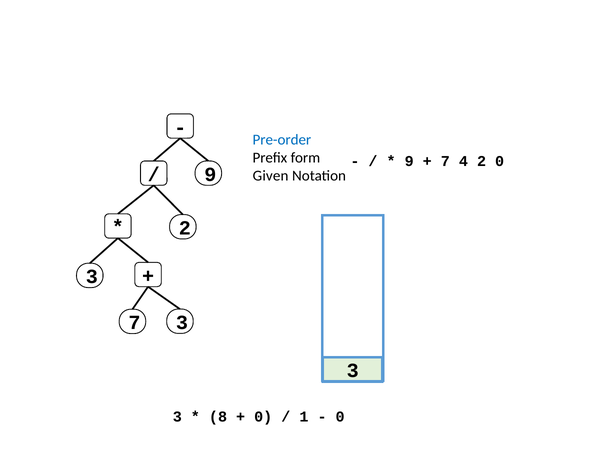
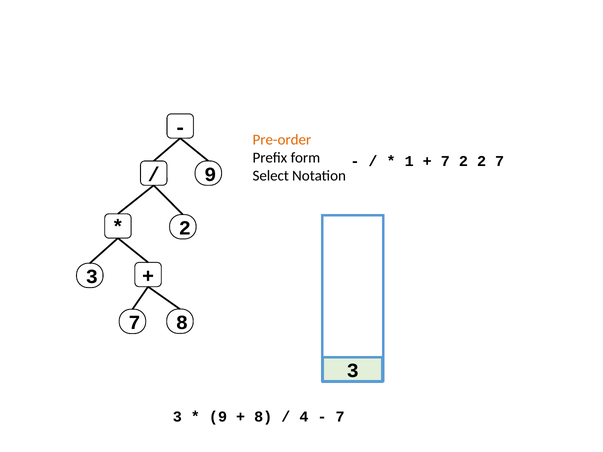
Pre-order colour: blue -> orange (282, 140)
9: 9 -> 1 (409, 161)
7 4: 4 -> 2 (463, 161)
2 0: 0 -> 7 (500, 161)
Given: Given -> Select (271, 176)
7 3: 3 -> 8 (182, 323)
8: 8 -> 9 (218, 417)
0: 0 -> 8 (263, 417)
1: 1 -> 4 (304, 417)
0: 0 -> 7 (340, 417)
